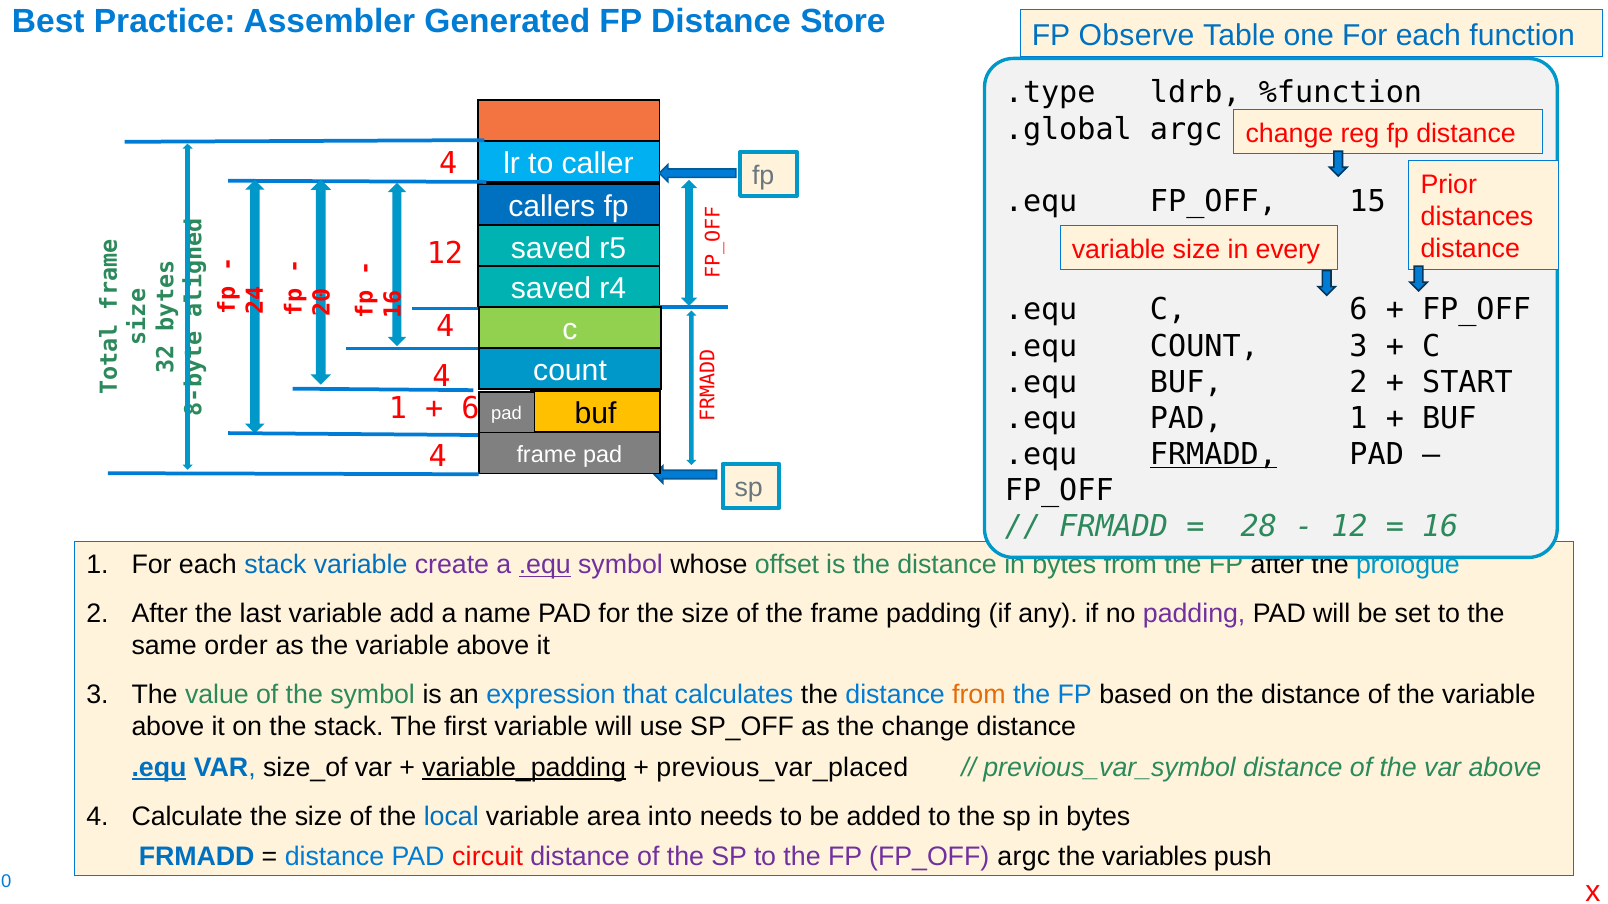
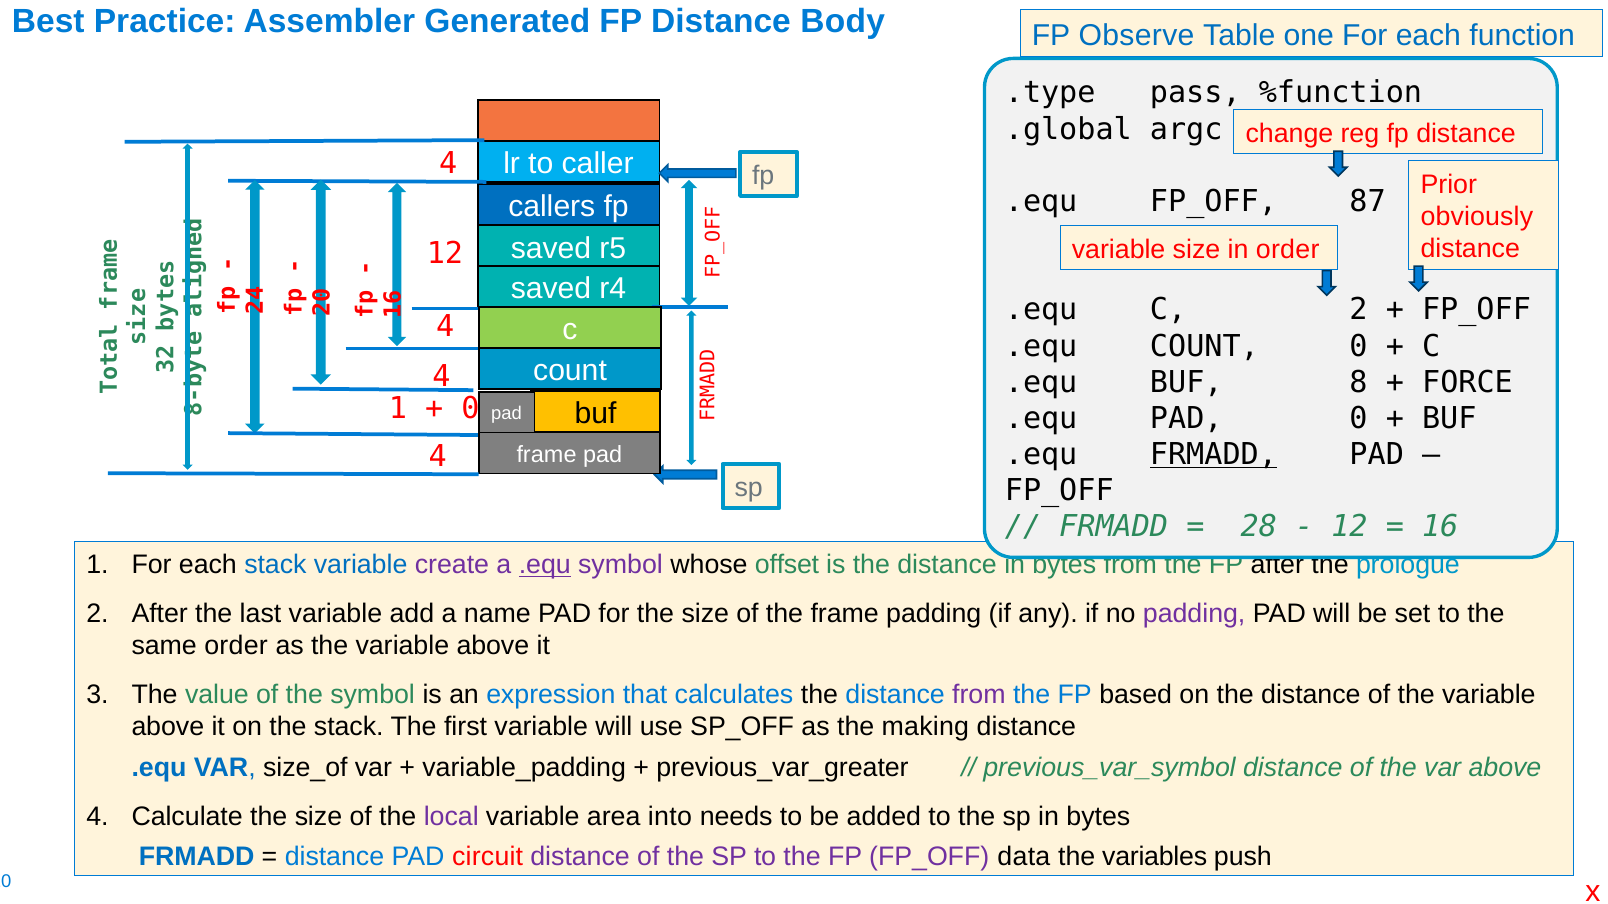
Store: Store -> Body (843, 22)
ldrb: ldrb -> pass (1195, 93)
15: 15 -> 87 (1368, 202)
distances: distances -> obviously (1477, 217)
in every: every -> order (1288, 249)
C 6: 6 -> 2 (1359, 310)
COUNT 3: 3 -> 0 (1359, 346)
BUF 2: 2 -> 8 (1359, 383)
START: START -> FORCE (1467, 383)
6: 6 -> 0 (470, 409)
.equ PAD 1: 1 -> 0 (1359, 419)
from colour: orange -> purple (979, 695)
the change: change -> making (925, 727)
.equ underline: present -> none (159, 768)
variable_padding underline: present -> none (524, 768)
previous_var_placed: previous_var_placed -> previous_var_greater (782, 768)
local colour: blue -> purple (451, 817)
FP_OFF argc: argc -> data (1024, 857)
